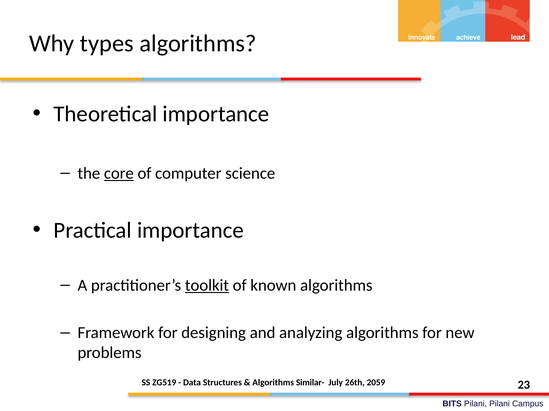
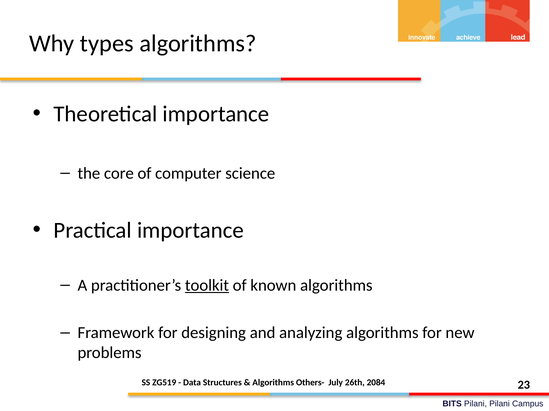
core underline: present -> none (119, 173)
Similar-: Similar- -> Others- (310, 383)
2059: 2059 -> 2084 (376, 383)
